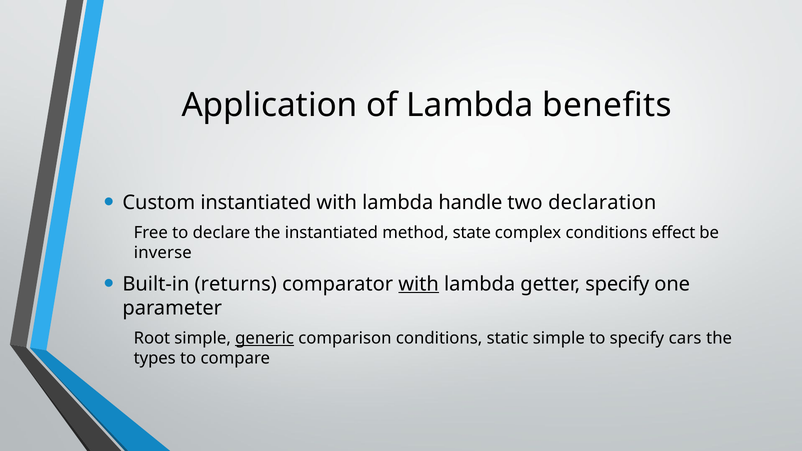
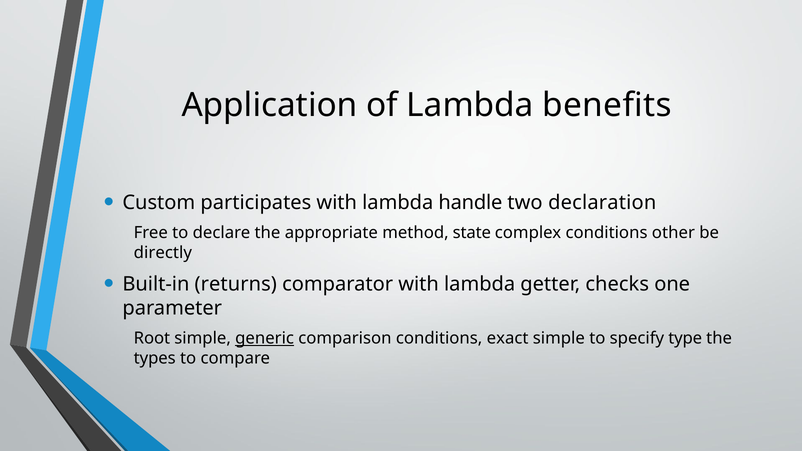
Custom instantiated: instantiated -> participates (256, 203)
the instantiated: instantiated -> appropriate (331, 233)
effect: effect -> other (673, 233)
inverse: inverse -> directly (163, 253)
with underline: present -> none (419, 284)
getter specify: specify -> checks (617, 284)
static: static -> exact (508, 338)
cars: cars -> type (685, 338)
